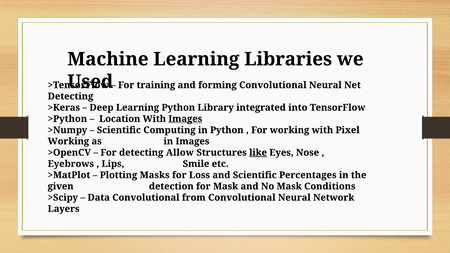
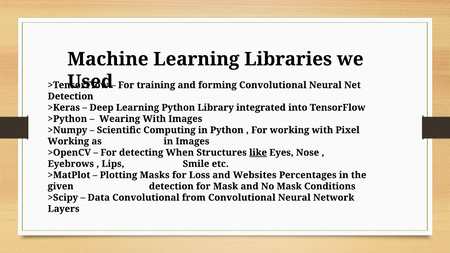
Detecting: Detecting -> Detection (71, 96)
Location: Location -> Wearing (120, 119)
Images underline: present -> none (185, 119)
Allow: Allow -> When (180, 153)
and Scientific: Scientific -> Websites (255, 175)
